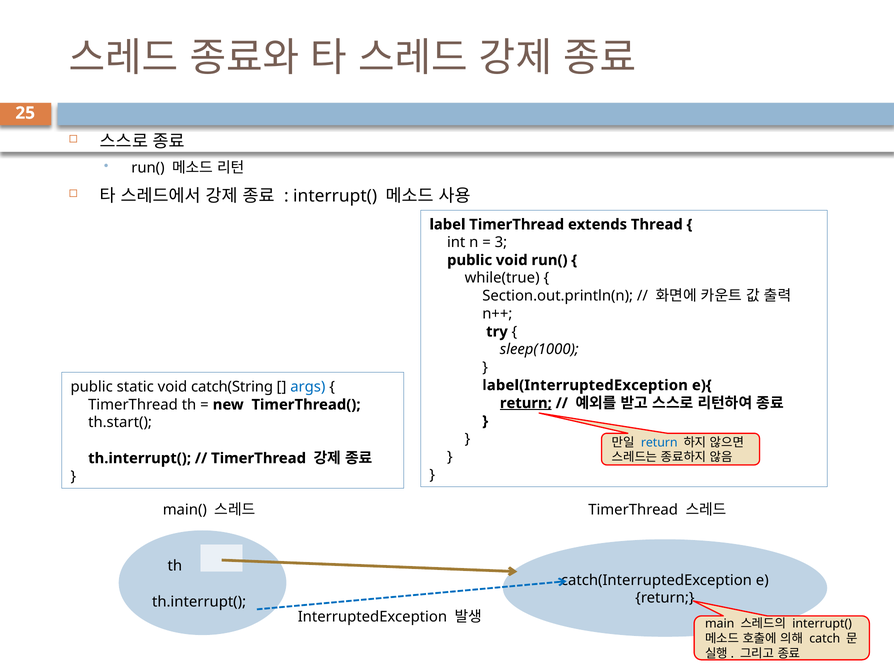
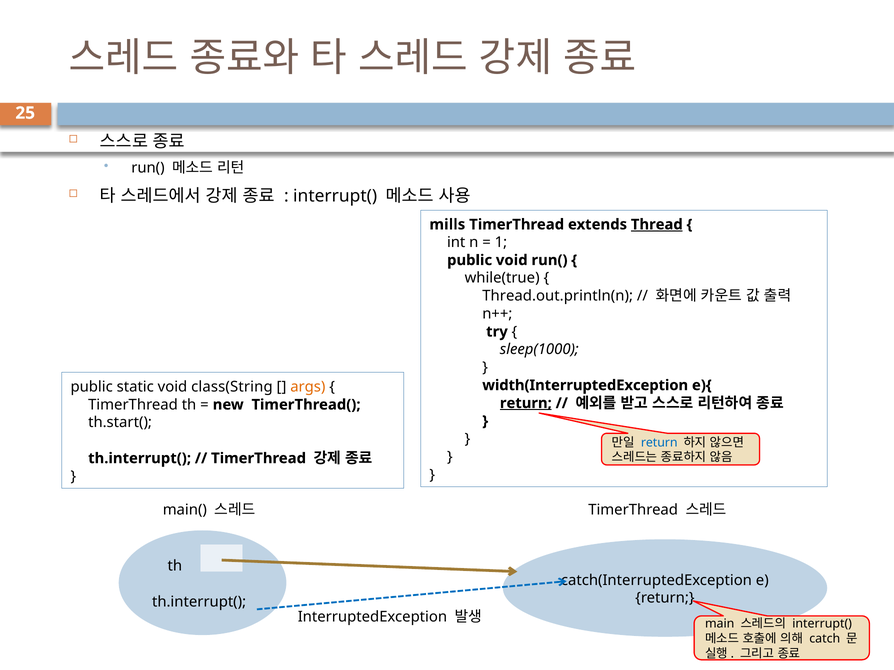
label: label -> mills (447, 225)
Thread underline: none -> present (657, 225)
3: 3 -> 1 (501, 243)
Section.out.println(n: Section.out.println(n -> Thread.out.println(n (558, 296)
catch(String: catch(String -> class(String (232, 387)
args colour: blue -> orange (308, 387)
label(InterruptedException: label(InterruptedException -> width(InterruptedException (585, 386)
